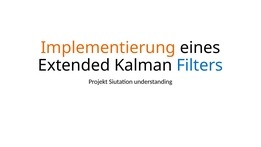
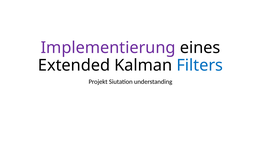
Implementierung colour: orange -> purple (108, 48)
